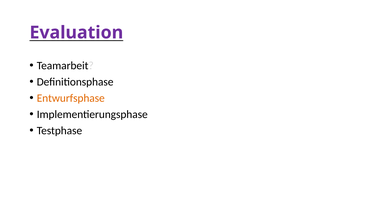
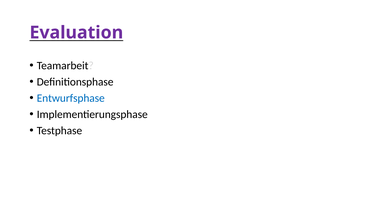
Entwurfsphase colour: orange -> blue (71, 98)
